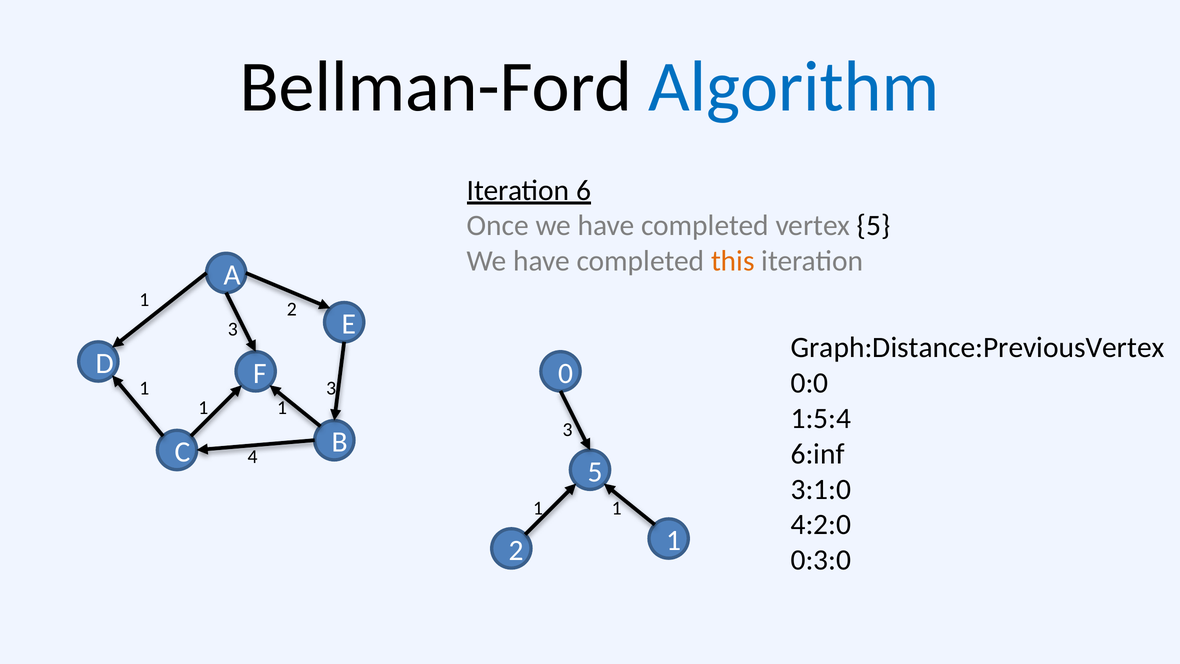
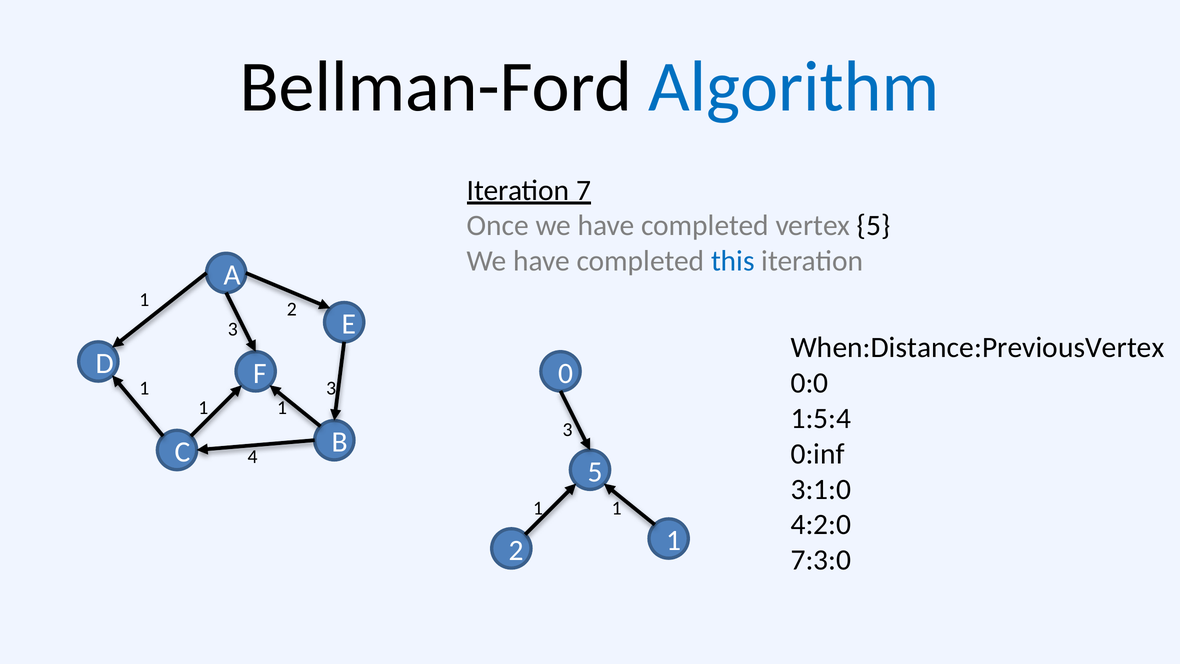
6: 6 -> 7 (584, 190)
this colour: orange -> blue (733, 261)
Graph:Distance:PreviousVertex: Graph:Distance:PreviousVertex -> When:Distance:PreviousVertex (978, 348)
6:inf: 6:inf -> 0:inf (818, 454)
0:3:0: 0:3:0 -> 7:3:0 (821, 560)
